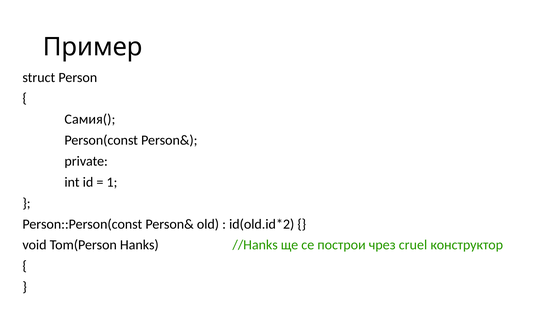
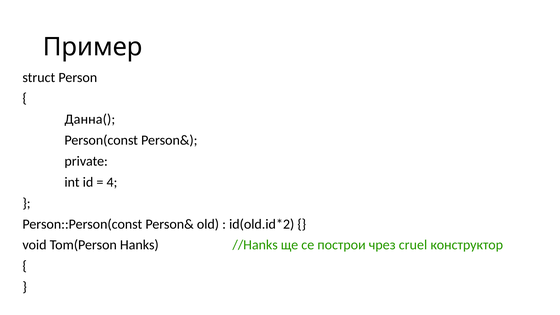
Самия(: Самия( -> Данна( (90, 119)
1: 1 -> 4 (112, 182)
